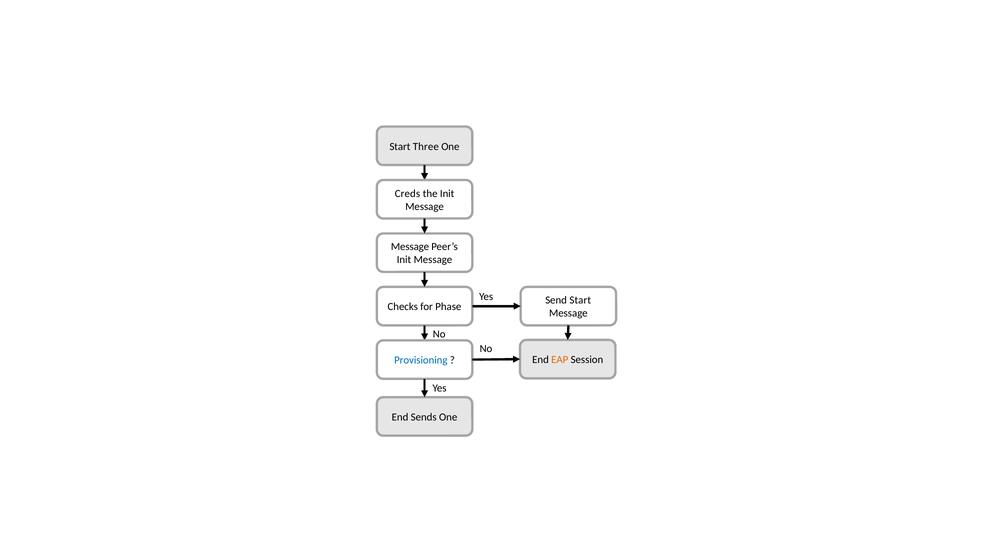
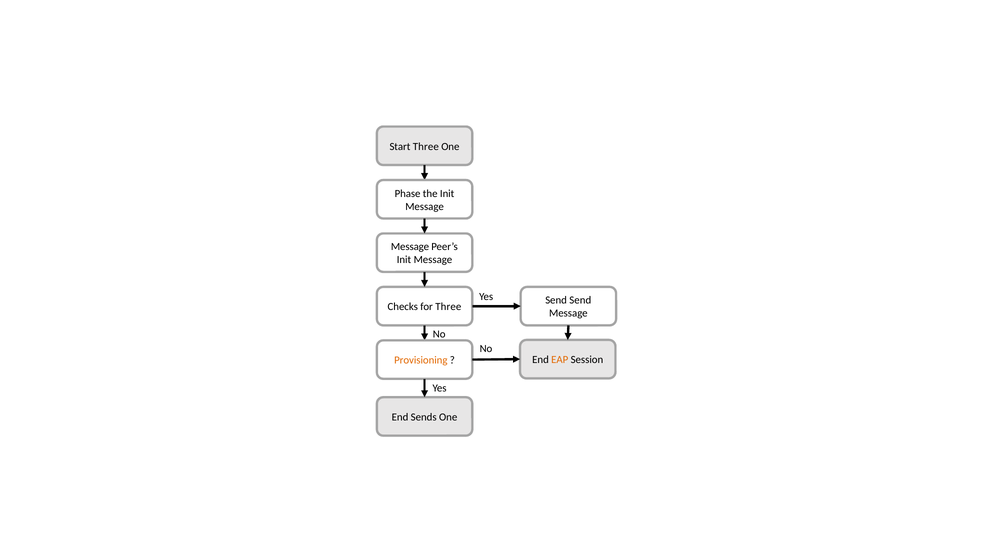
Creds: Creds -> Phase (408, 194)
Send Start: Start -> Send (580, 301)
for Phase: Phase -> Three (448, 307)
Provisioning colour: blue -> orange (421, 361)
